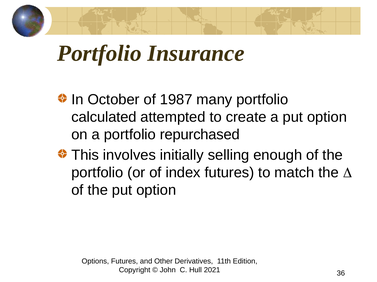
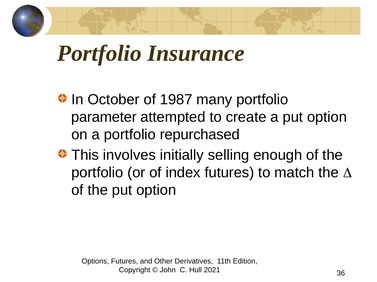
calculated: calculated -> parameter (104, 117)
